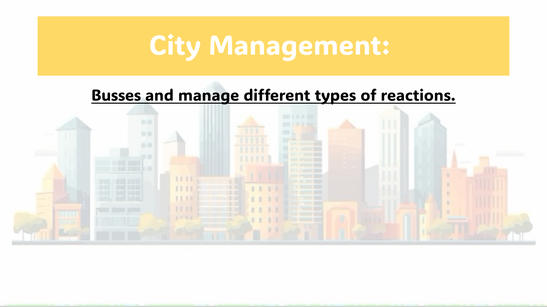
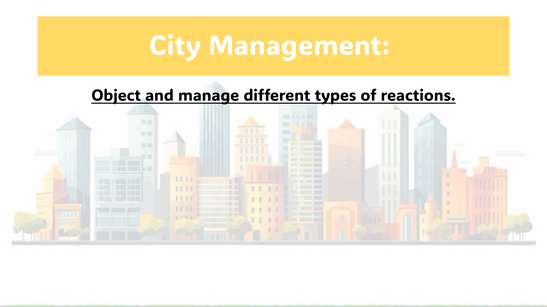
Busses: Busses -> Object (116, 96)
